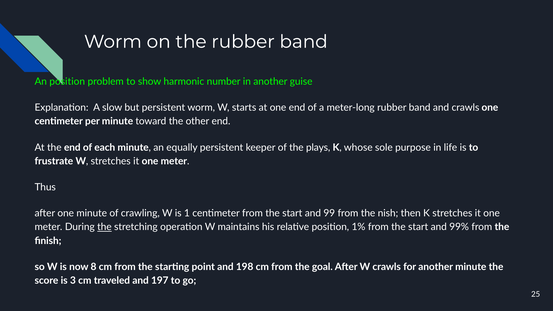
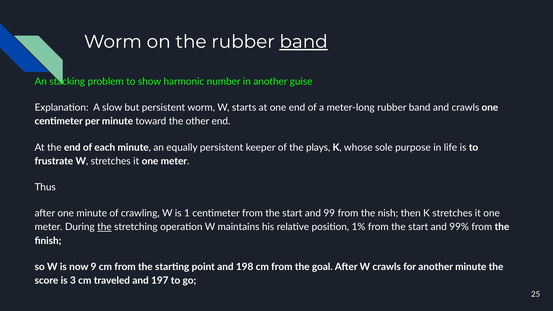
band underline: none -> present (304, 42)
An position: position -> stacking (67, 82)
8: 8 -> 9 (94, 267)
